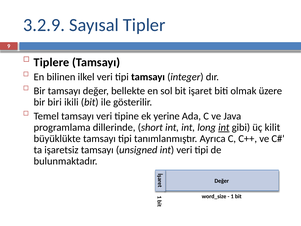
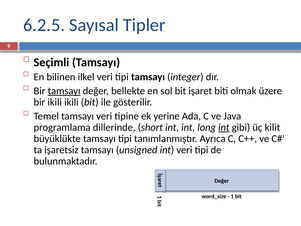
3.2.9: 3.2.9 -> 6.2.5 (44, 25)
Tiplere: Tiplere -> Seçimli (52, 62)
tamsayı underline: none -> present (64, 91)
bir biri: biri -> ikili (55, 102)
